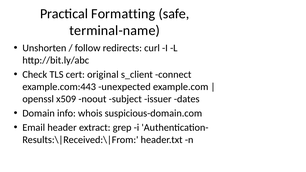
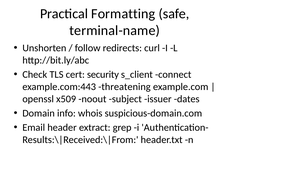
original: original -> security (103, 75)
unexpected: unexpected -> threatening (124, 87)
